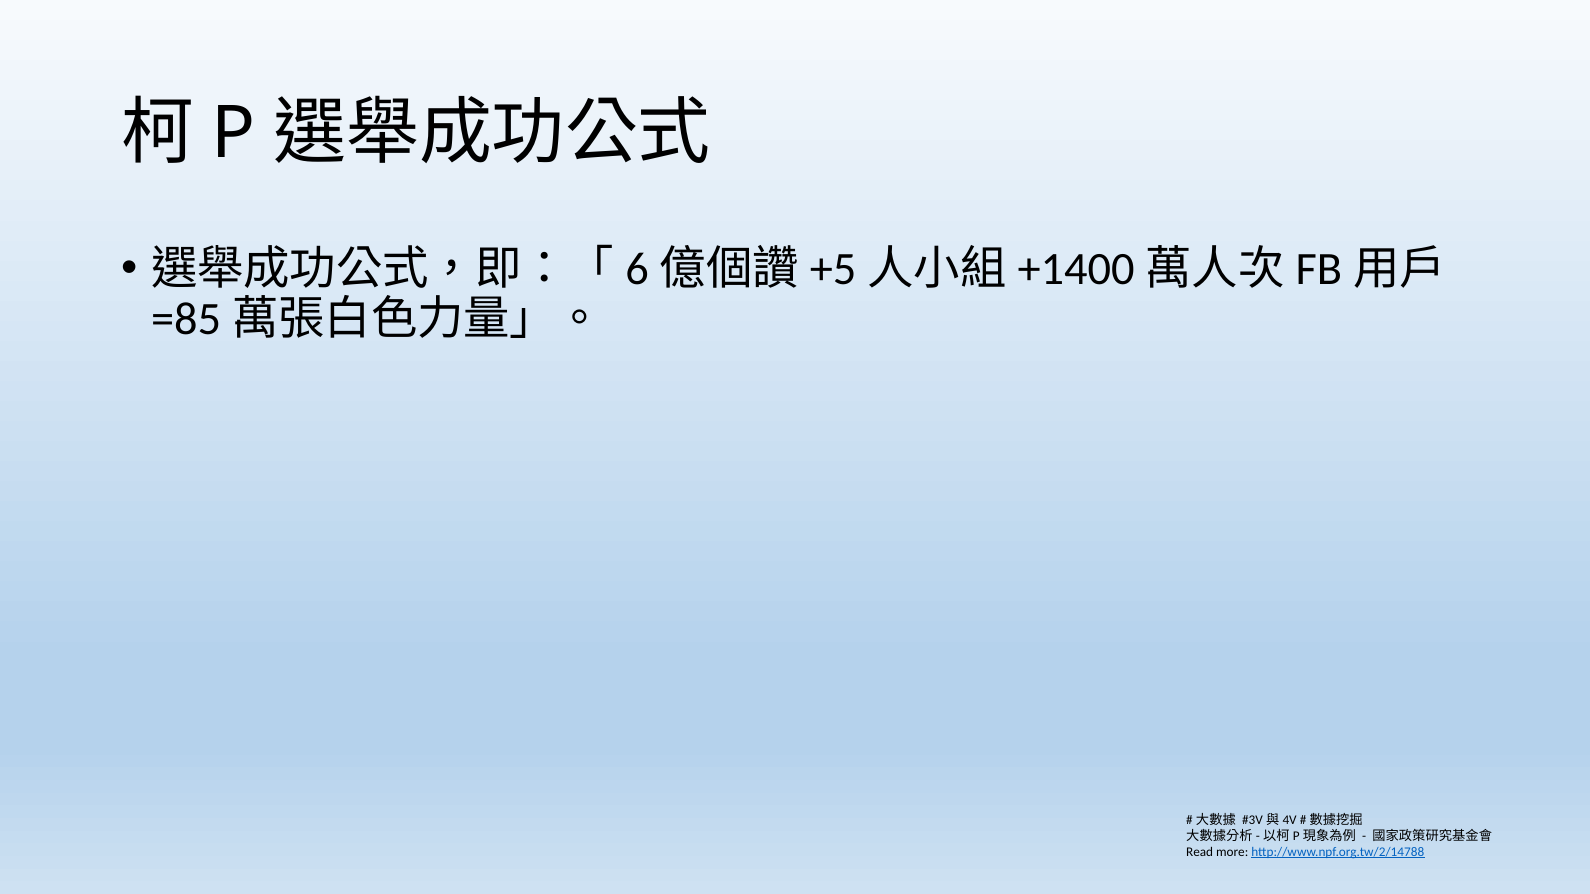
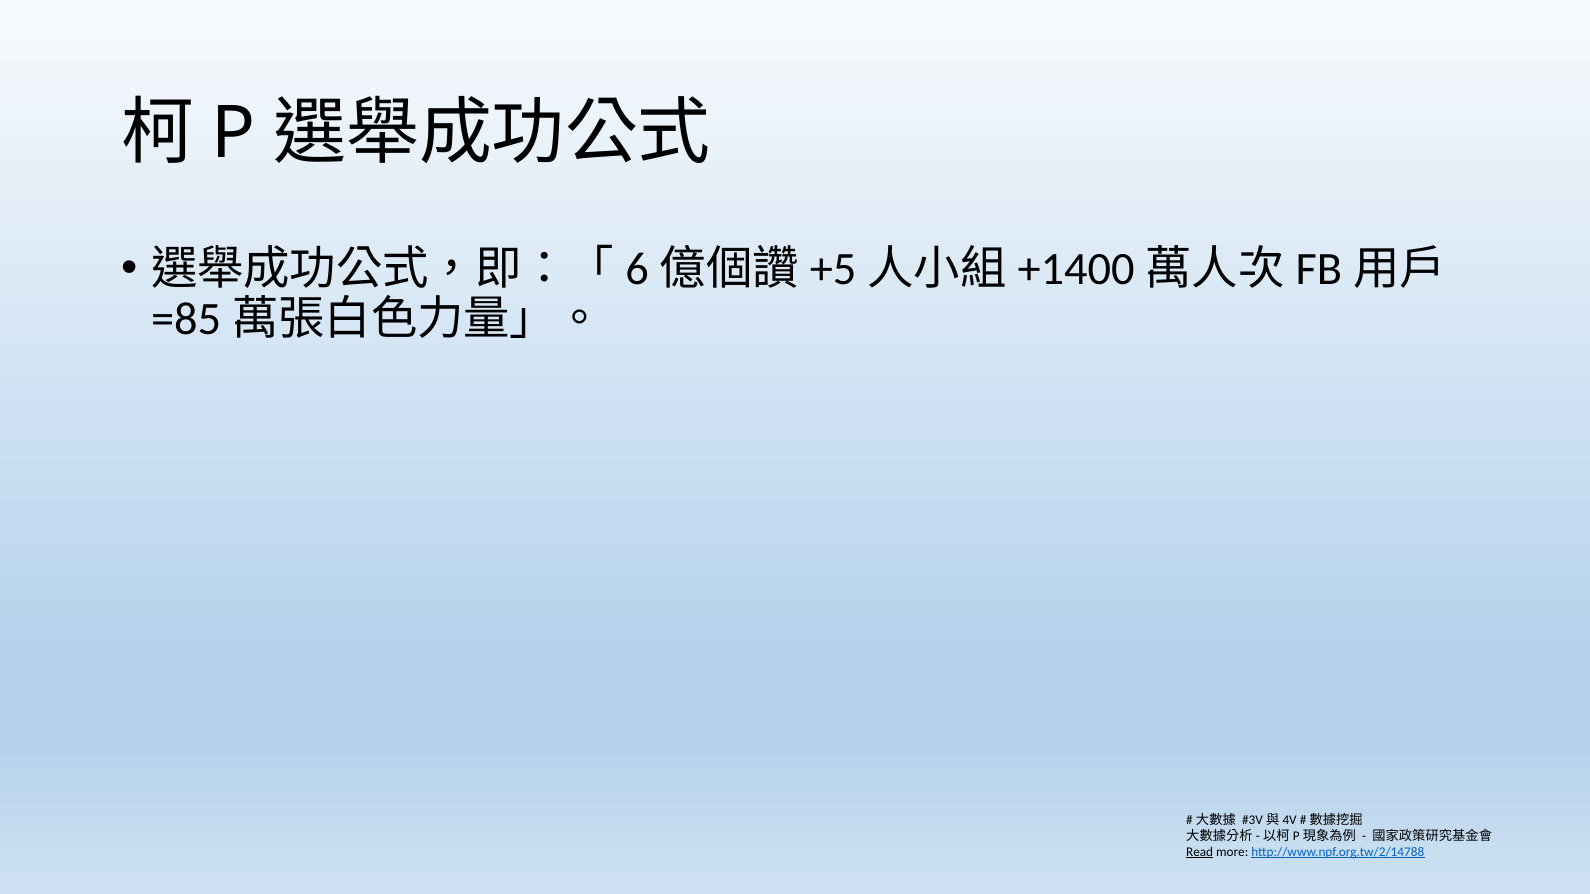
Read underline: none -> present (1200, 852)
